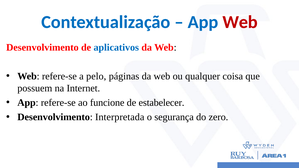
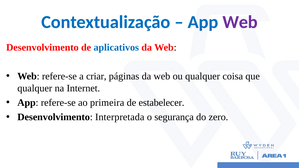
Web colour: red -> purple (240, 22)
pelo: pelo -> criar (96, 76)
possuem: possuem -> qualquer (35, 88)
funcione: funcione -> primeira (107, 103)
